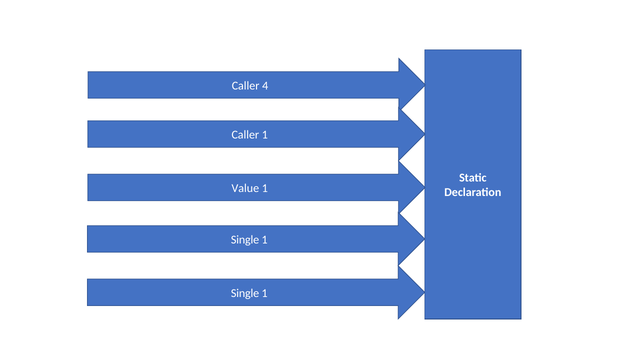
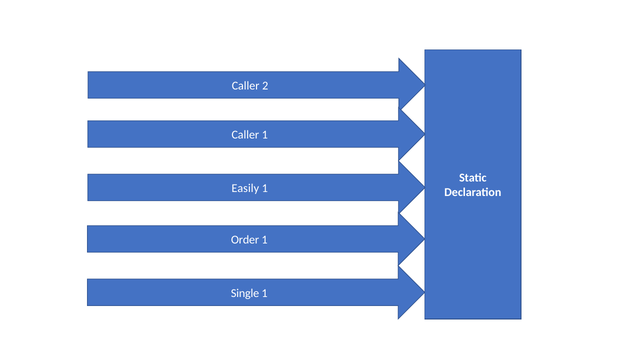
4: 4 -> 2 (265, 86)
Value: Value -> Easily (245, 188)
Single: Single -> Order (245, 240)
